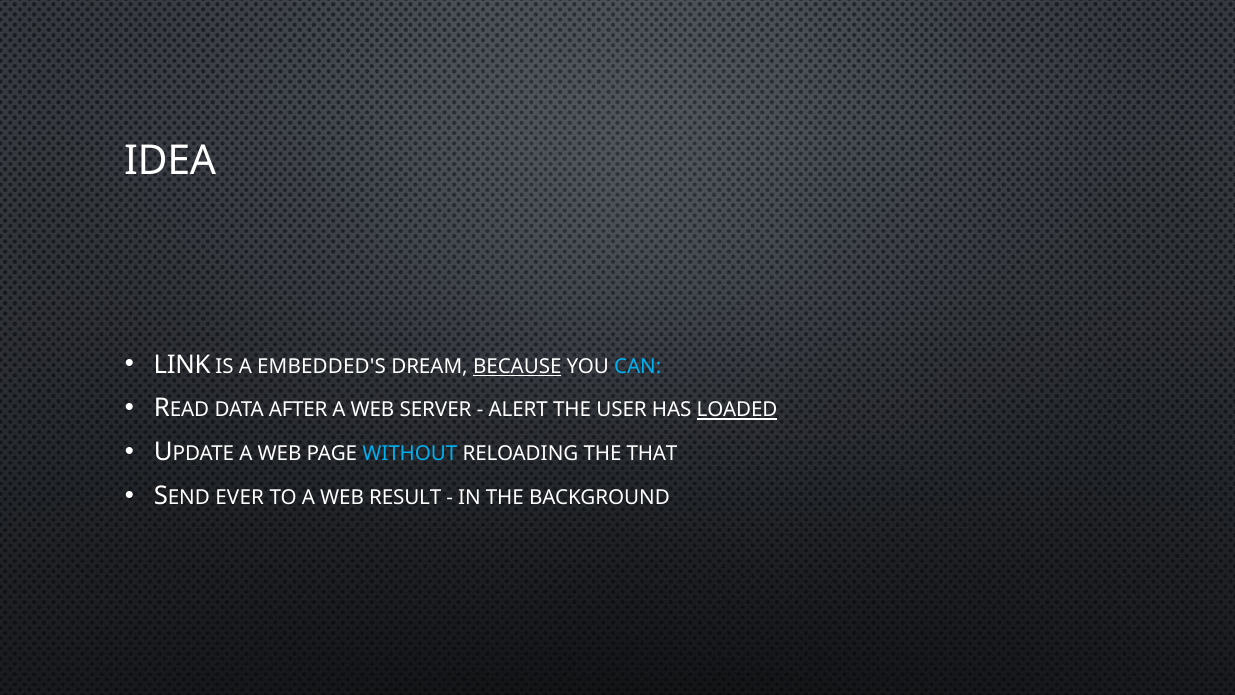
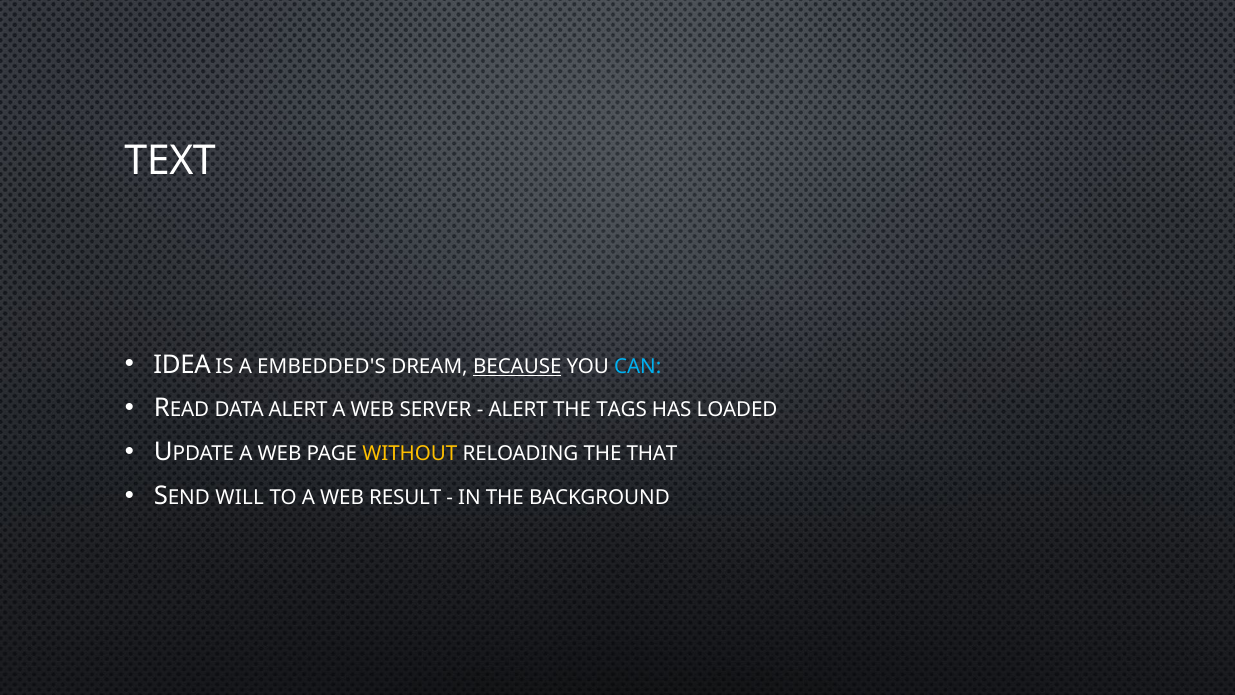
IDEA: IDEA -> TEXT (170, 161)
LINK: LINK -> IDEA (182, 365)
DATA AFTER: AFTER -> ALERT (298, 410)
USER: USER -> TAGS (622, 410)
LOADED underline: present -> none (737, 410)
WITHOUT colour: light blue -> yellow (410, 454)
EVER: EVER -> WILL (240, 497)
